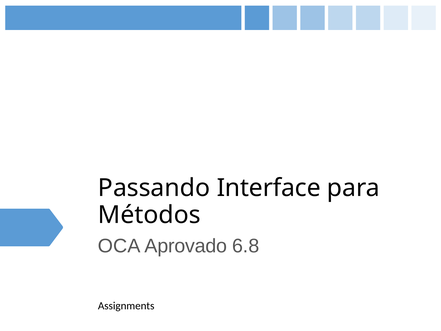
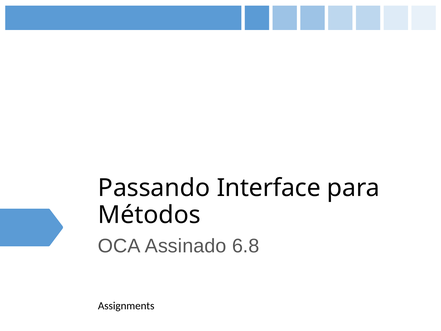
Aprovado: Aprovado -> Assinado (186, 246)
